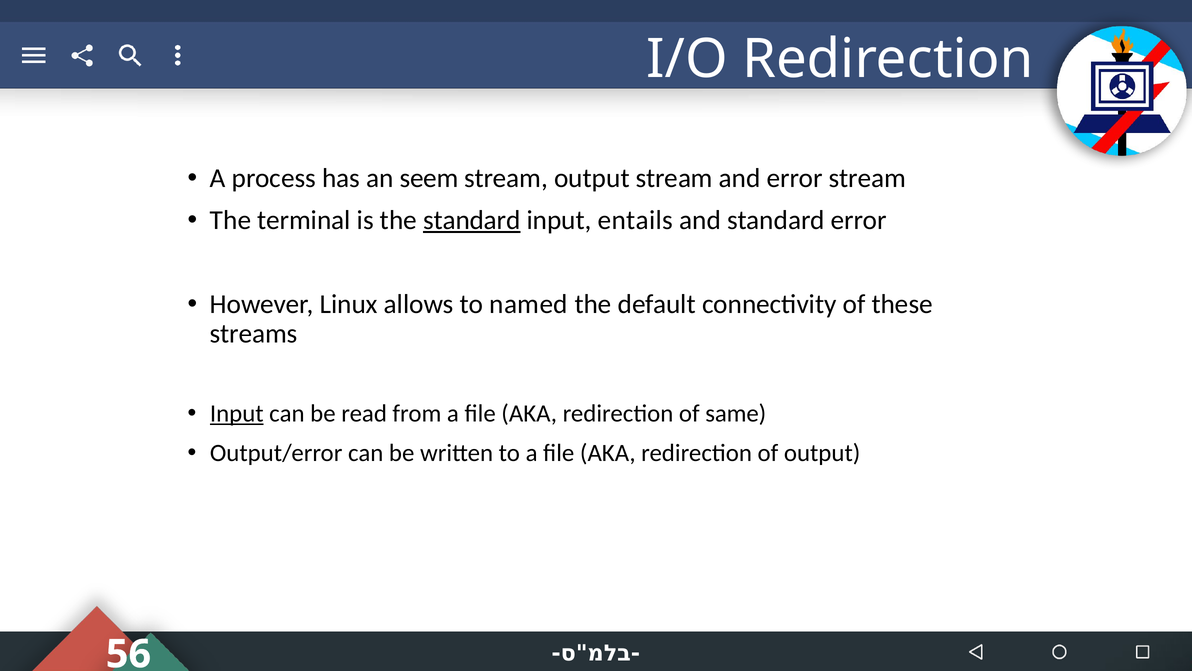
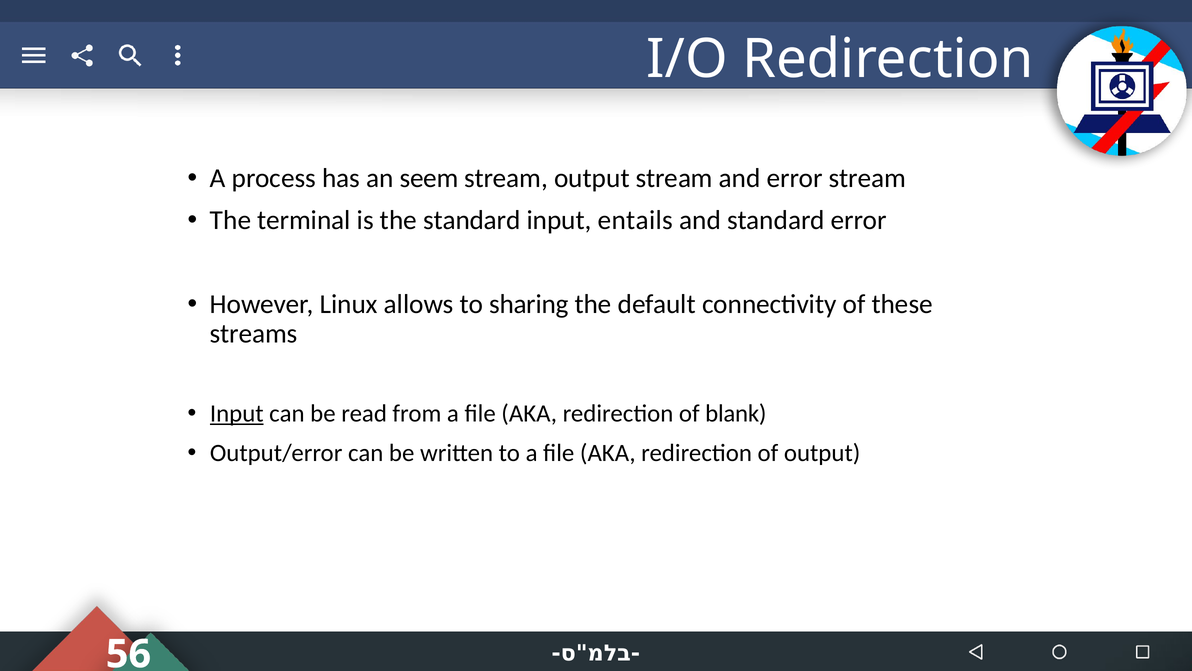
standard underline: present -> none (472, 220)
named: named -> sharing (529, 304)
same: same -> blank (736, 413)
